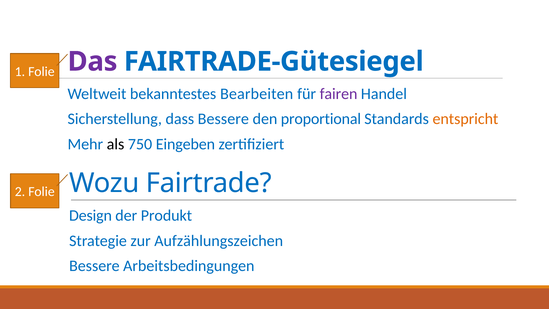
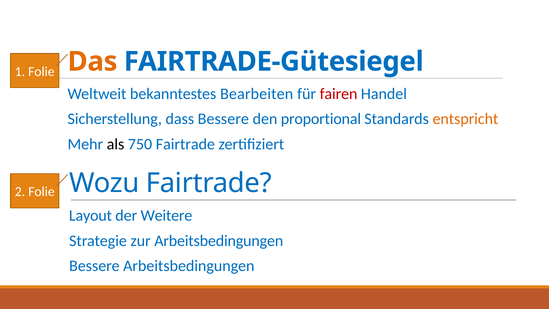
Das colour: purple -> orange (92, 62)
fairen colour: purple -> red (339, 94)
750 Eingeben: Eingeben -> Fairtrade (185, 144)
Design: Design -> Layout (90, 215)
Produkt: Produkt -> Weitere (166, 215)
zur Aufzählungszeichen: Aufzählungszeichen -> Arbeitsbedingungen (219, 241)
